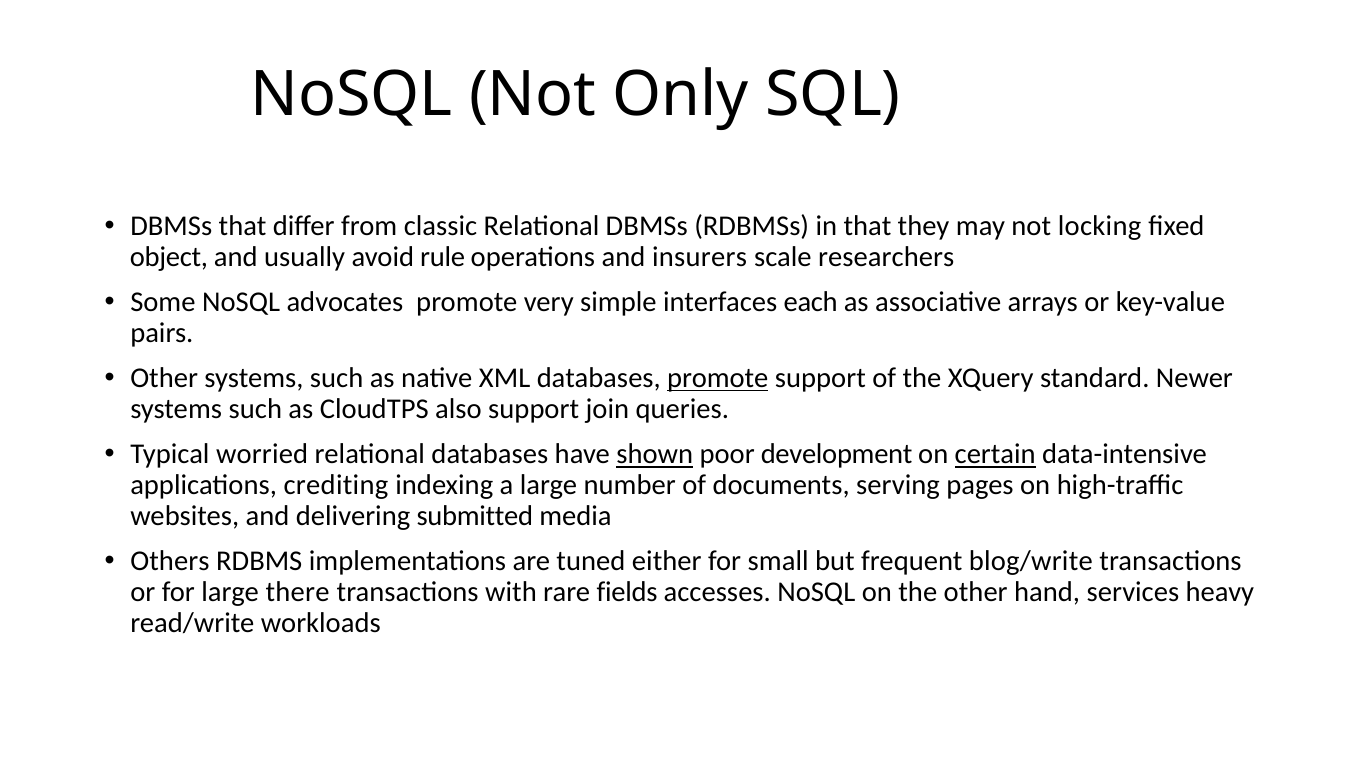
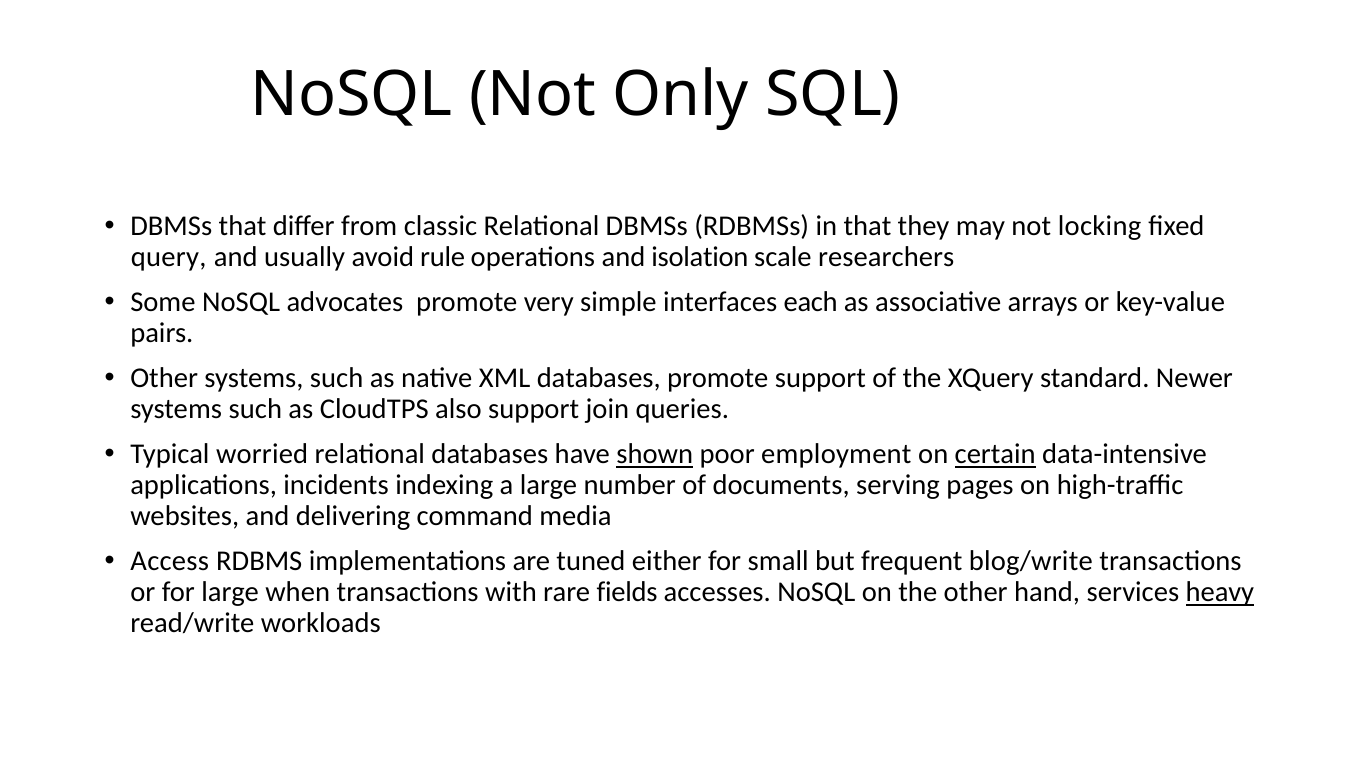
object: object -> query (169, 257)
insurers: insurers -> isolation (700, 257)
promote underline: present -> none (718, 378)
development: development -> employment (836, 454)
crediting: crediting -> incidents (336, 485)
submitted: submitted -> command (475, 516)
Others: Others -> Access (170, 561)
there: there -> when (298, 592)
heavy underline: none -> present (1220, 592)
